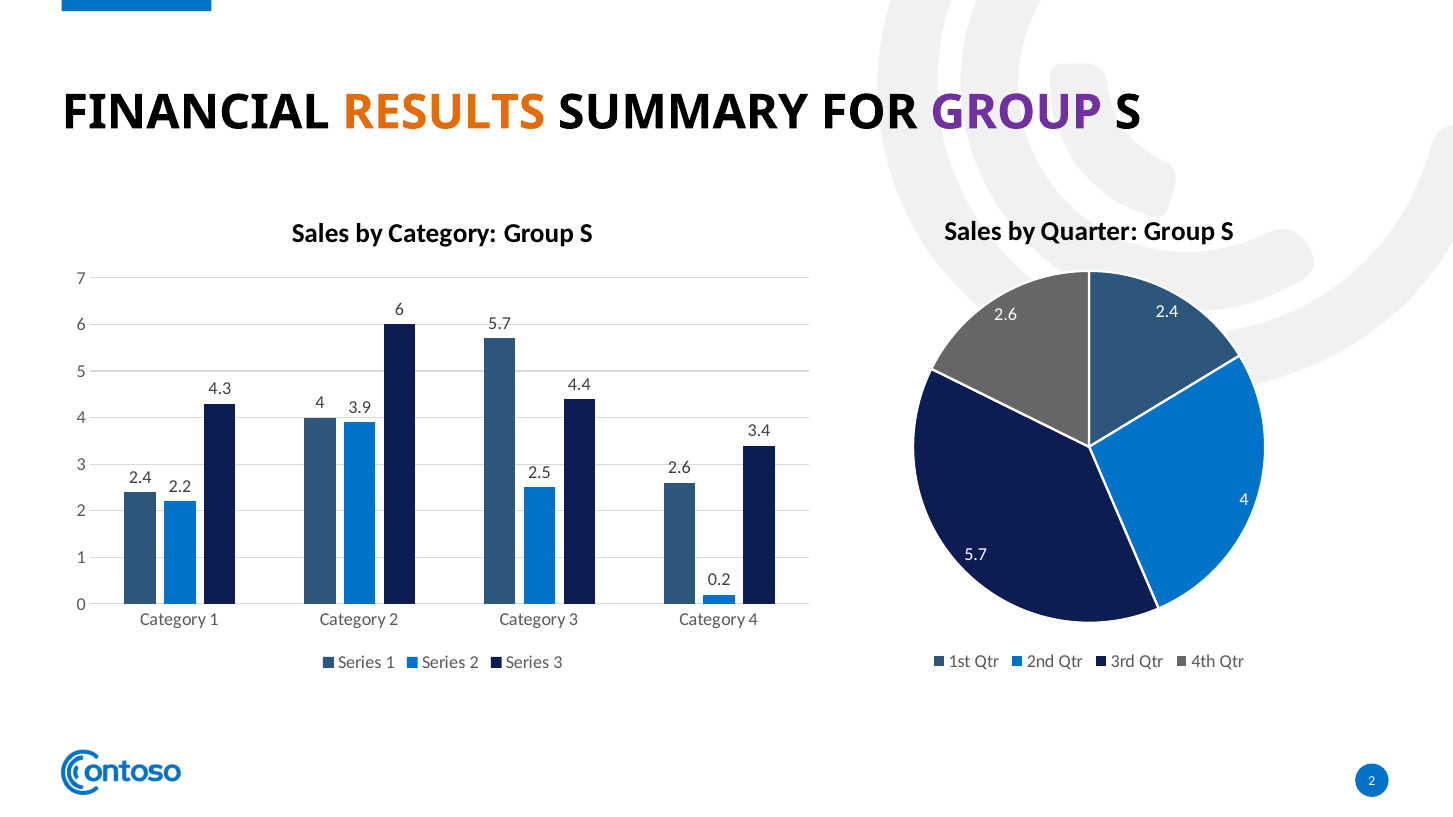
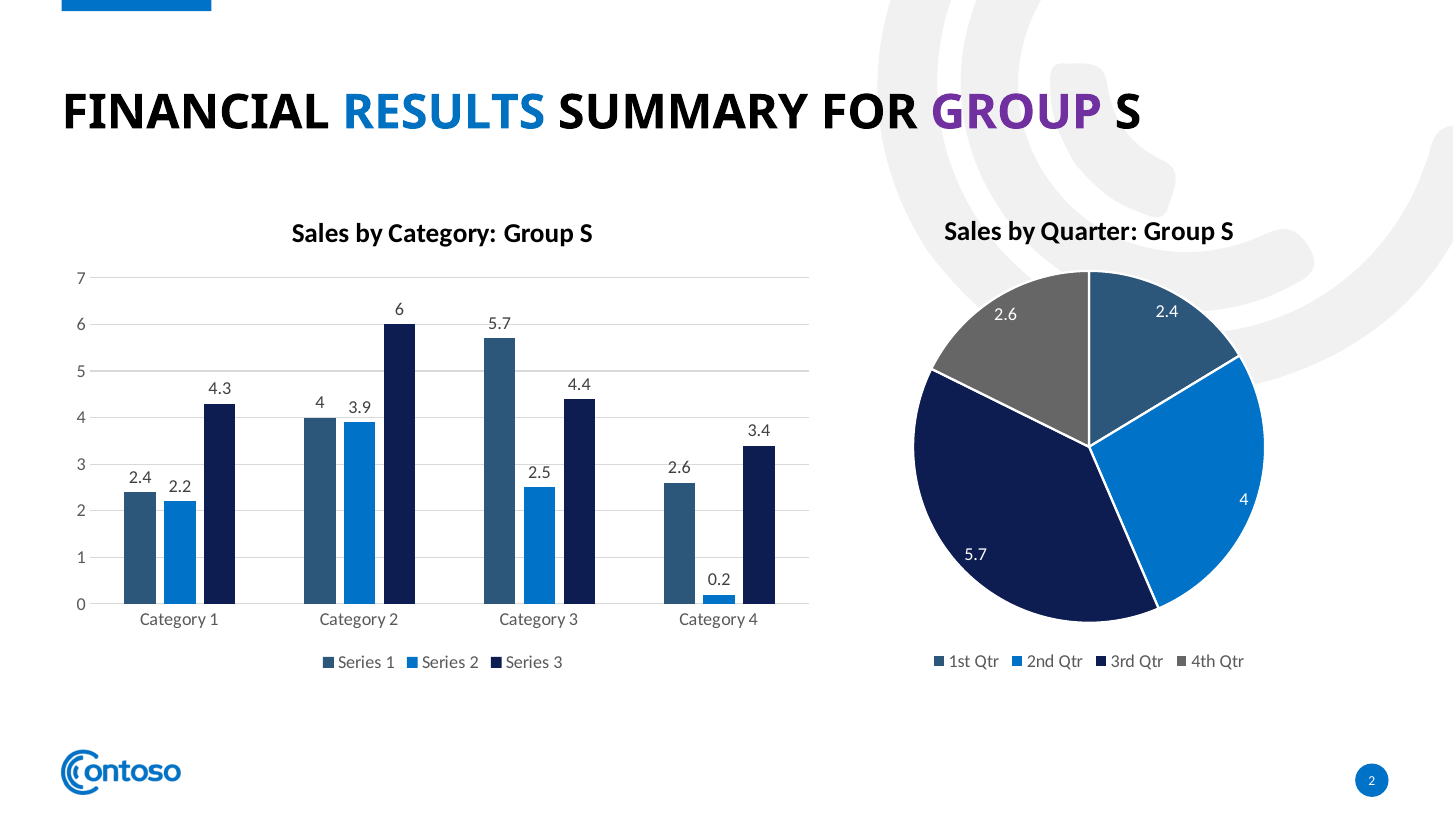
RESULTS colour: orange -> blue (444, 113)
